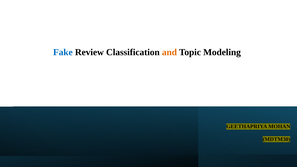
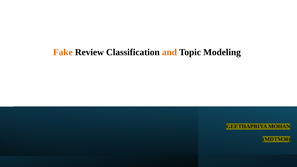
Fake colour: blue -> orange (63, 52)
